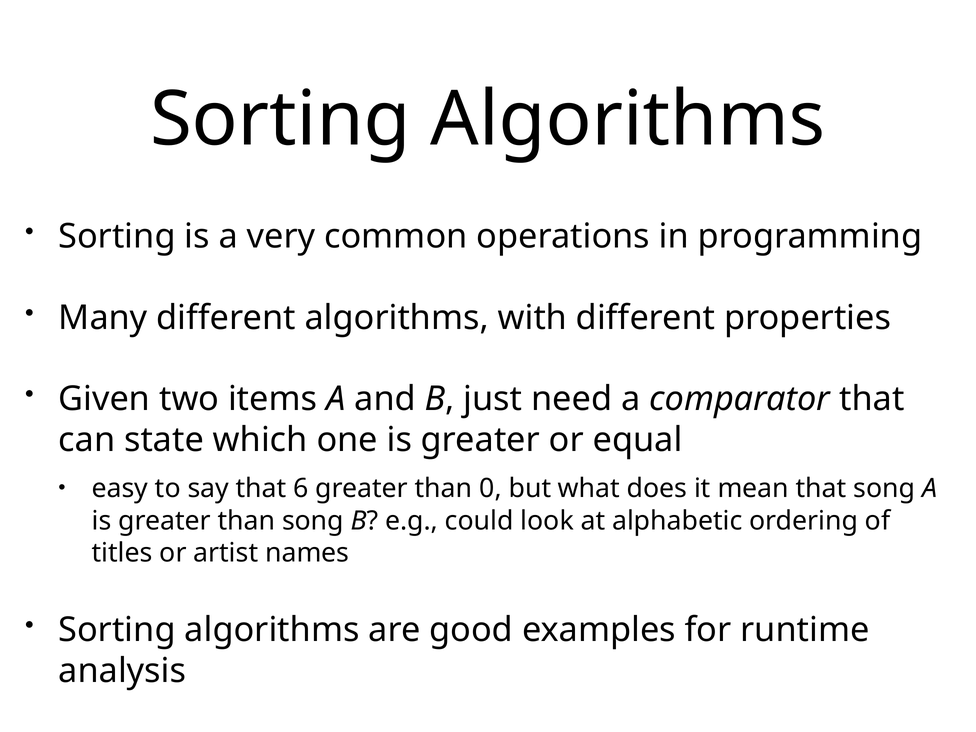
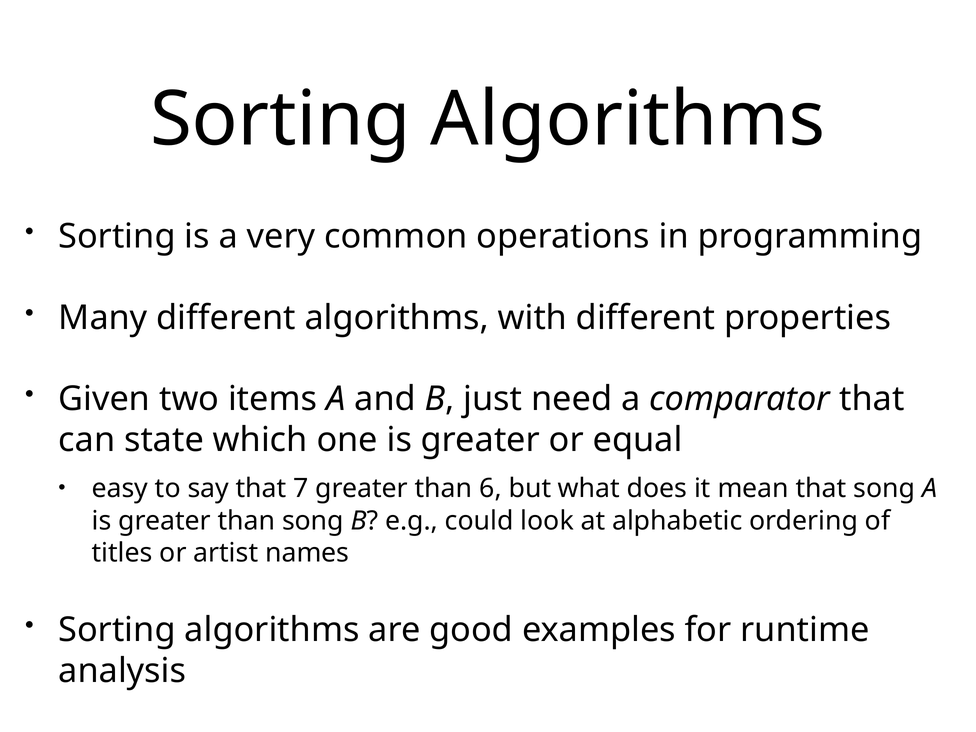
6: 6 -> 7 (301, 489)
0: 0 -> 6 (491, 489)
